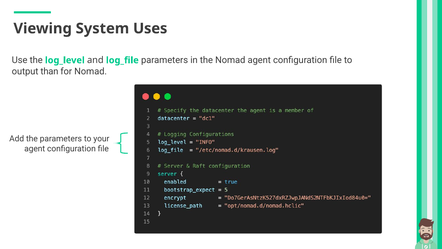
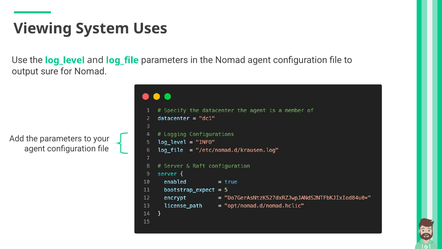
than: than -> sure (49, 71)
